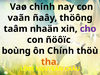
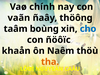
nhaän: nhaän -> boùng (44, 29)
cho colour: purple -> blue (88, 29)
boùng: boùng -> khaån (16, 51)
ôn Chính: Chính -> Naêm (61, 51)
